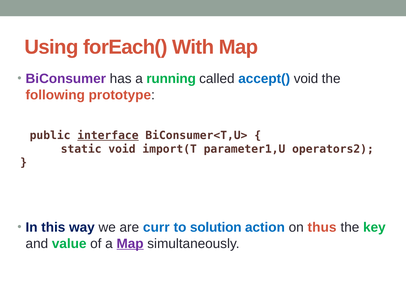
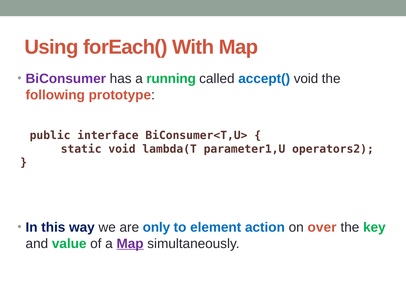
interface underline: present -> none (108, 136)
import(T: import(T -> lambda(T (170, 149)
curr: curr -> only (156, 228)
solution: solution -> element (216, 228)
thus: thus -> over (322, 228)
